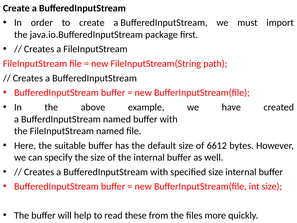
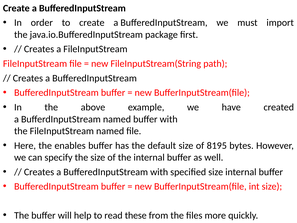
suitable: suitable -> enables (70, 145)
6612: 6612 -> 8195 (217, 145)
